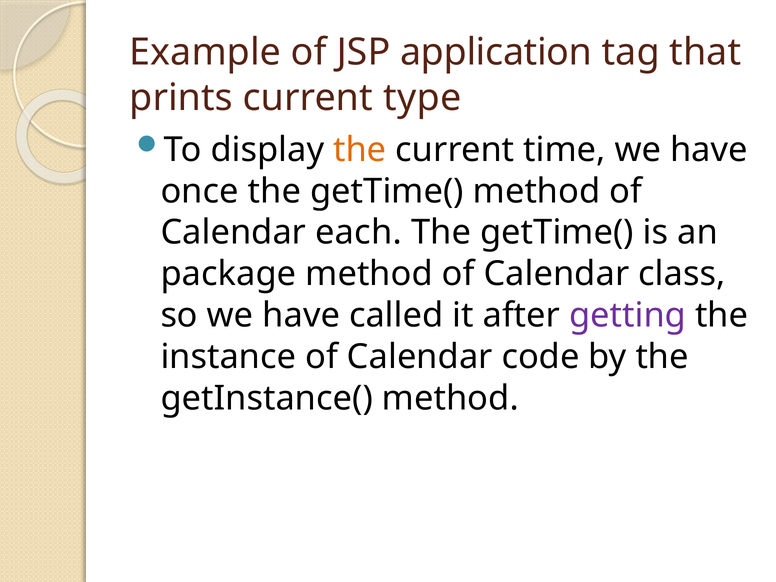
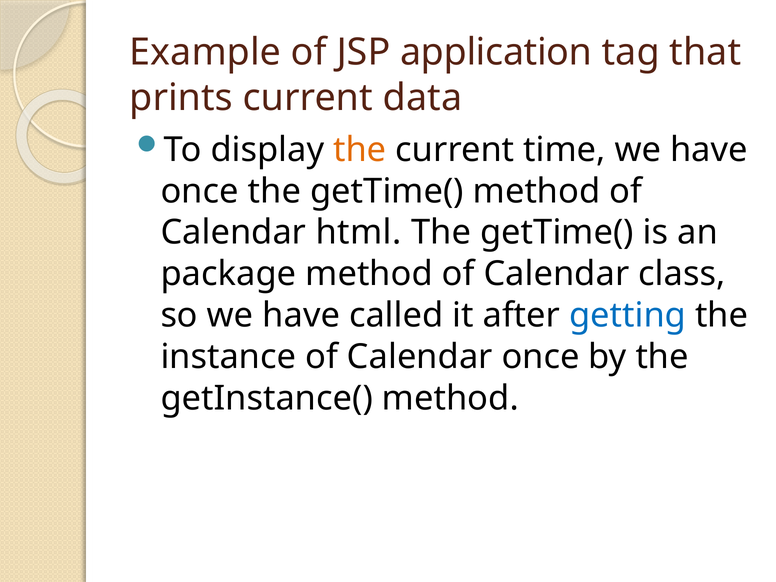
type: type -> data (423, 98)
each: each -> html (359, 233)
getting colour: purple -> blue (628, 315)
Calendar code: code -> once (541, 357)
